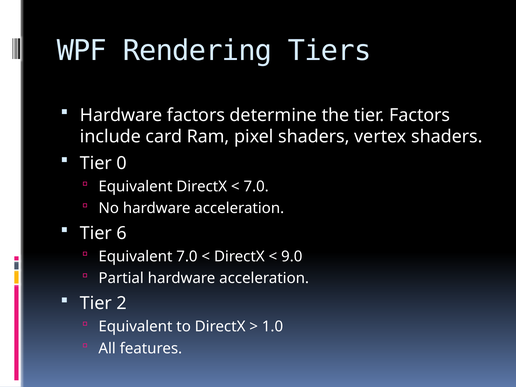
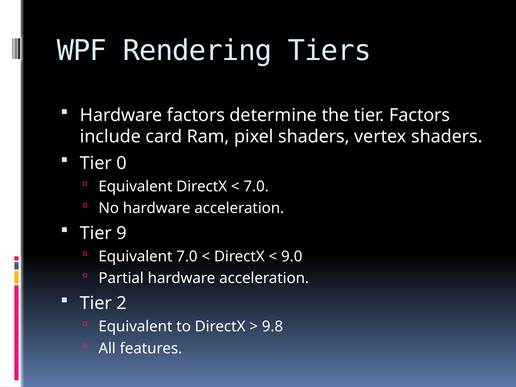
6: 6 -> 9 (122, 233)
1.0: 1.0 -> 9.8 (273, 327)
